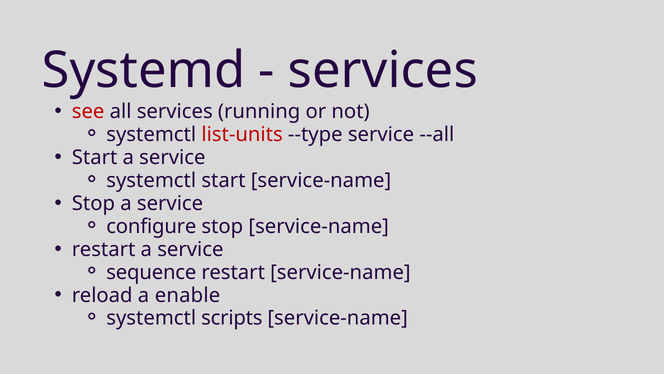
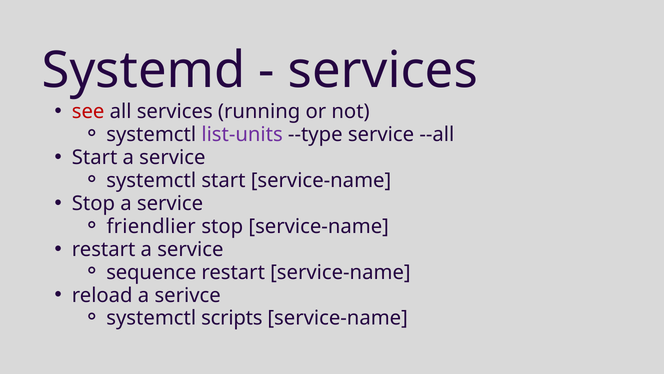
list-units colour: red -> purple (242, 134)
configure: configure -> friendlier (151, 226)
enable: enable -> serivce (188, 295)
